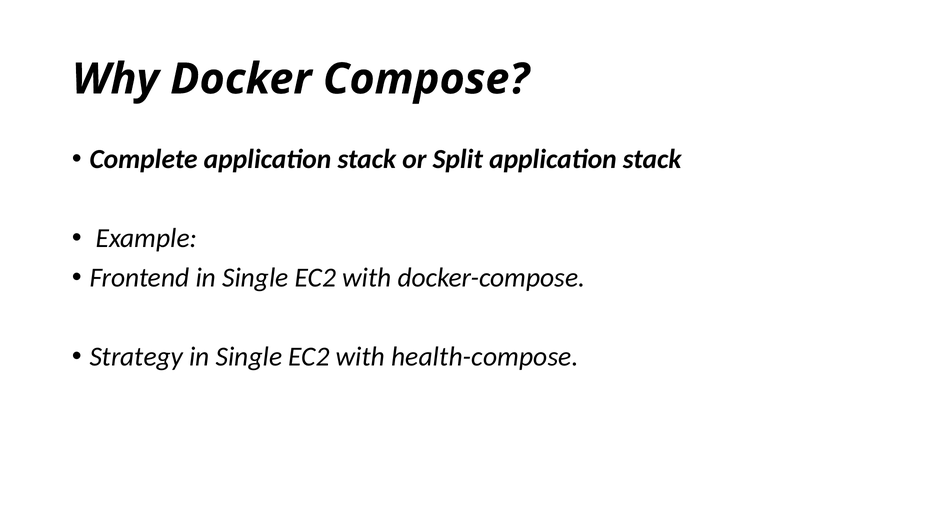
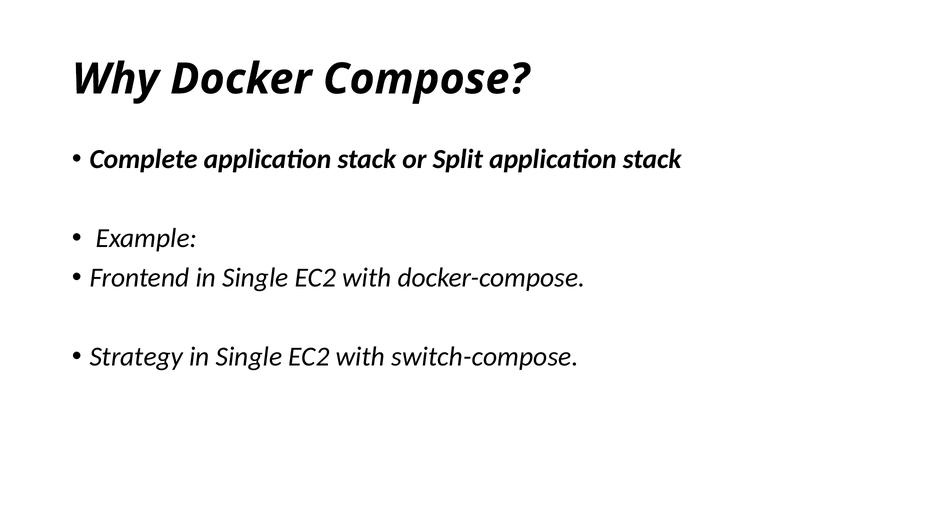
health-compose: health-compose -> switch-compose (485, 357)
